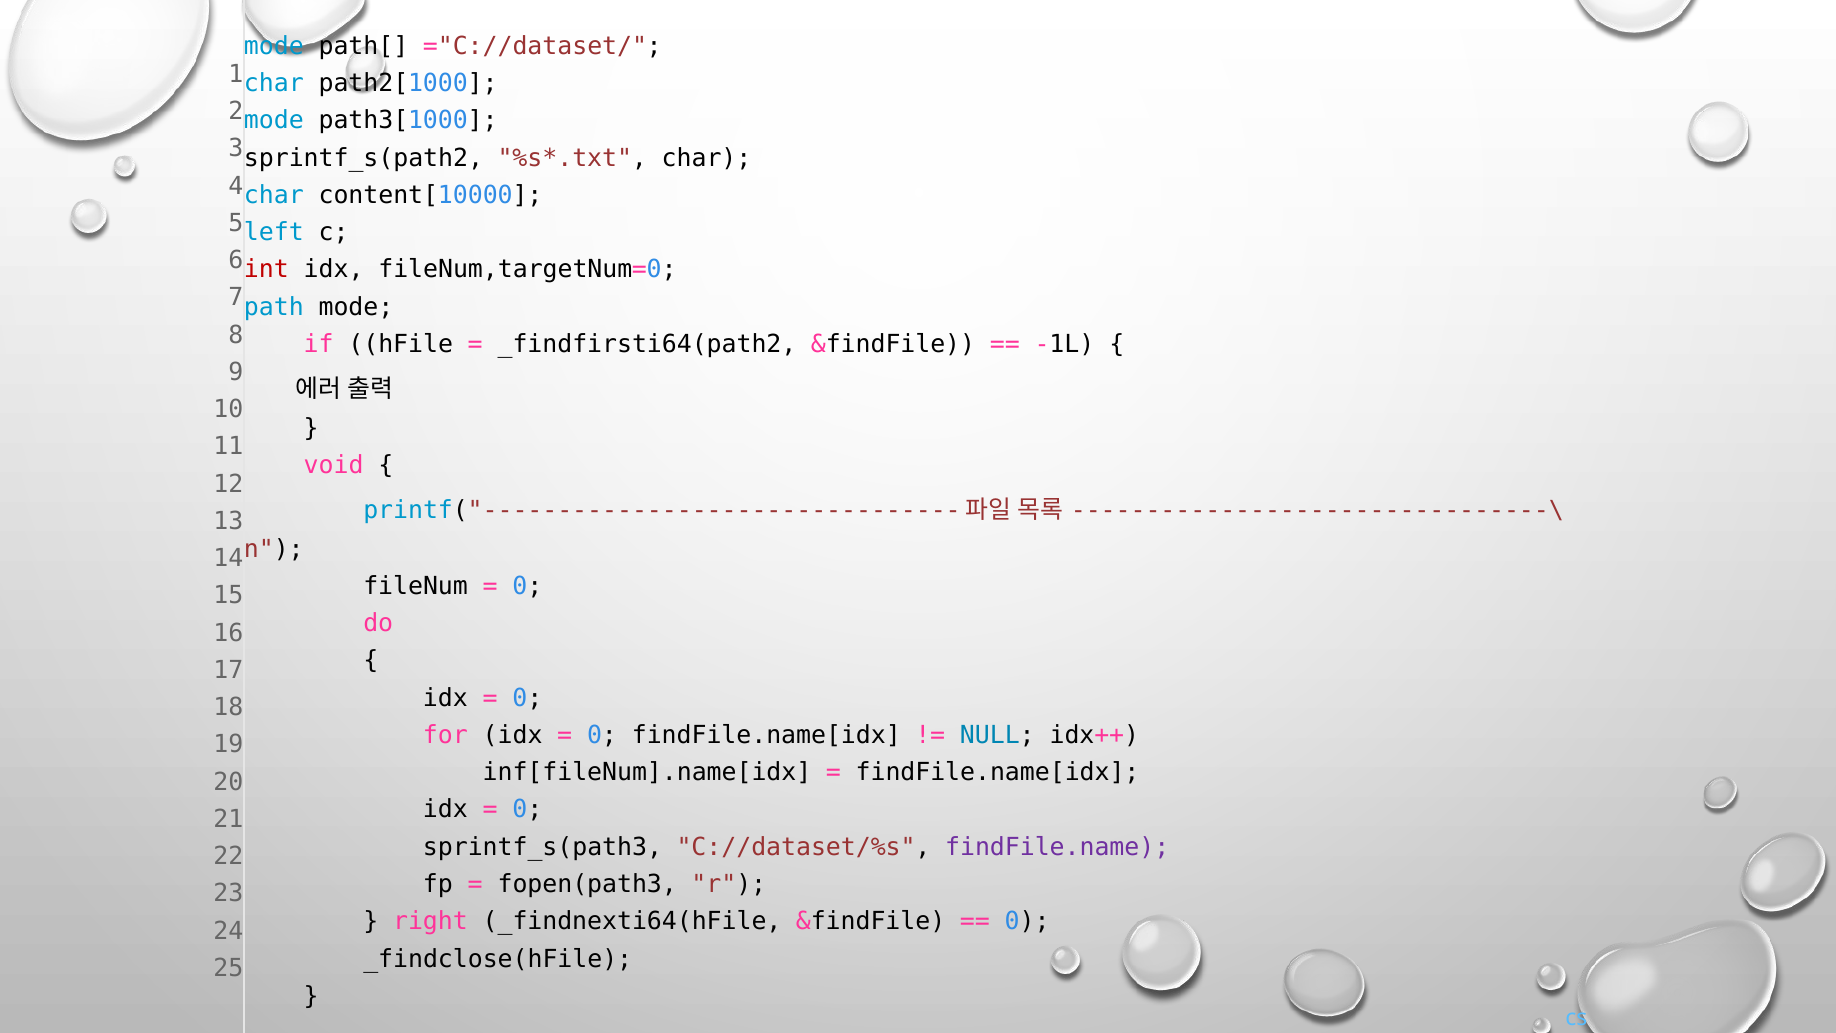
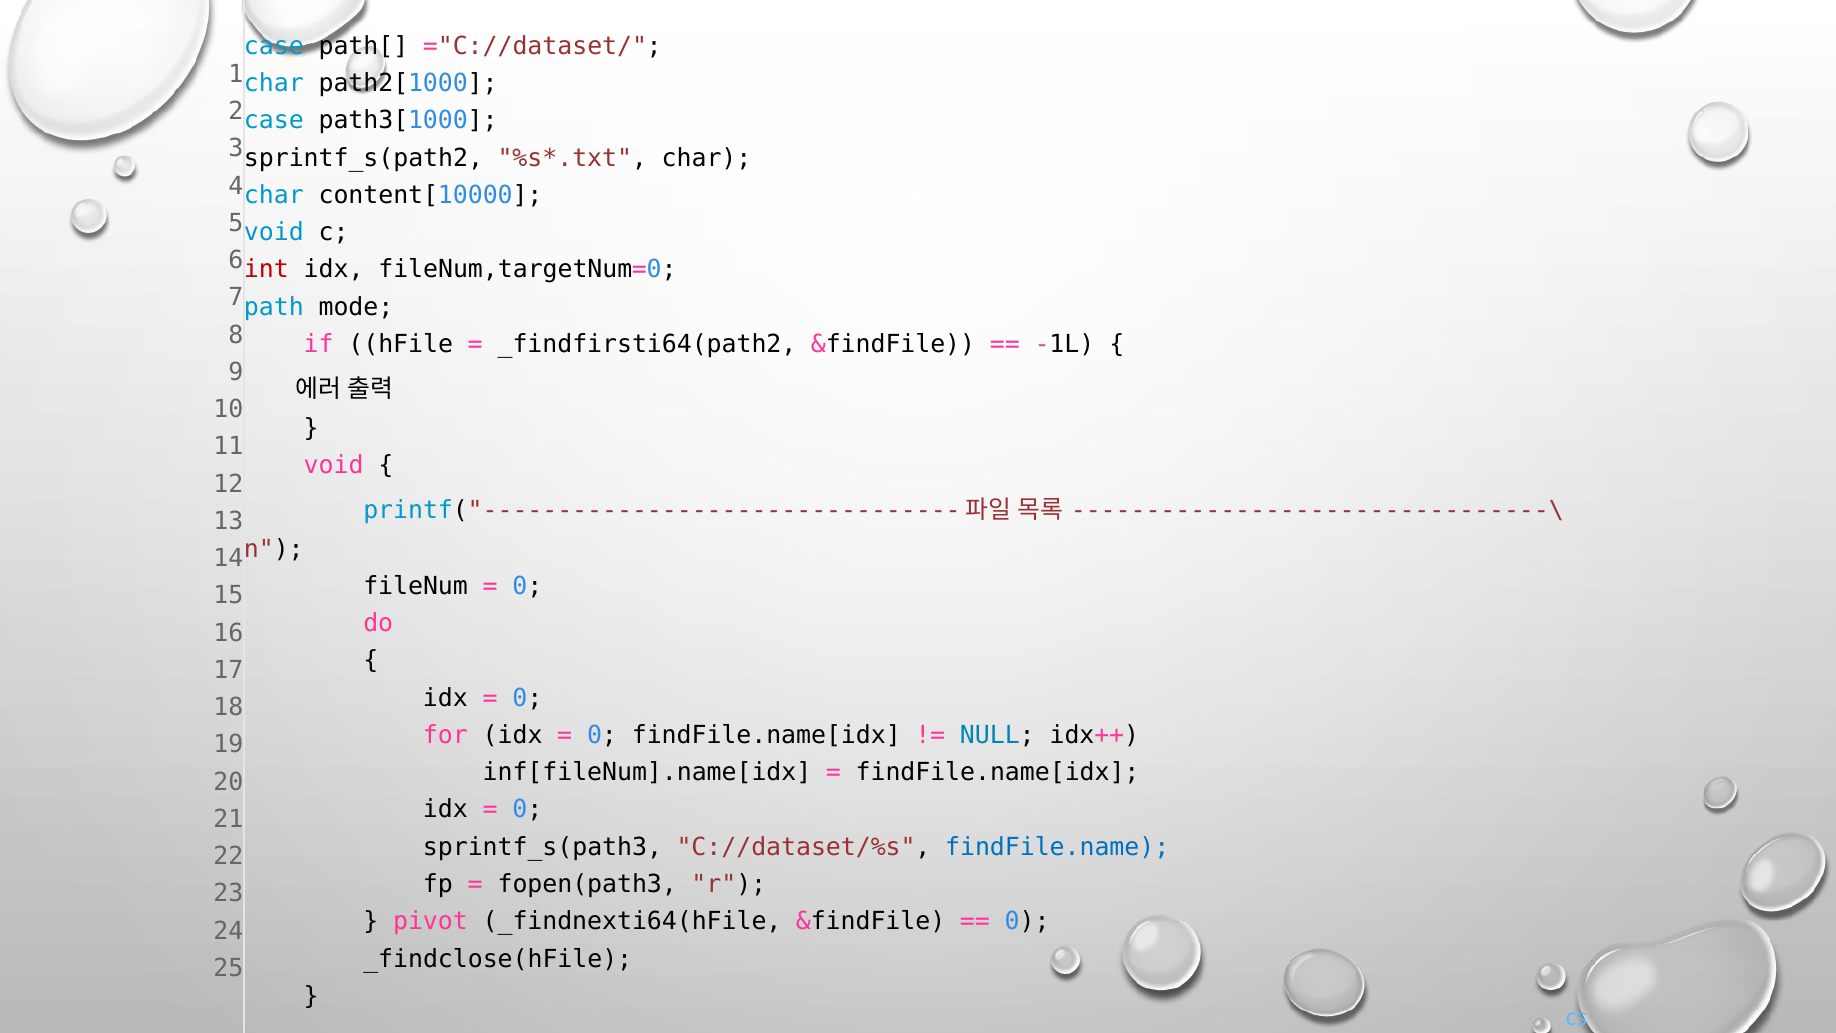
mode: mode -> case (274, 46)
mode: mode -> case (274, 121)
left: left -> void (274, 232)
findFile.name colour: purple -> blue (1057, 847)
right: right -> pivot (430, 921)
